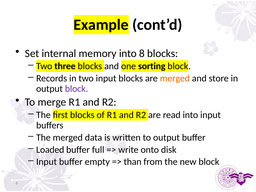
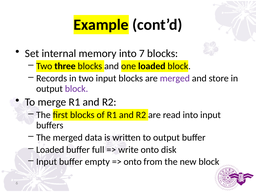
8: 8 -> 7 (142, 53)
one sorting: sorting -> loaded (152, 66)
merged colour: orange -> purple (175, 78)
than: than -> onto (133, 162)
